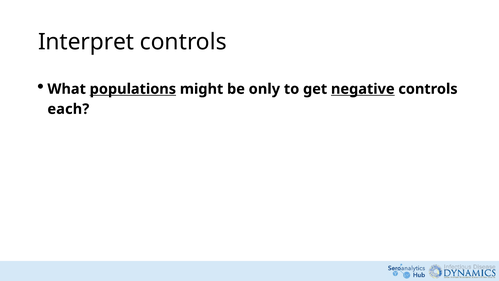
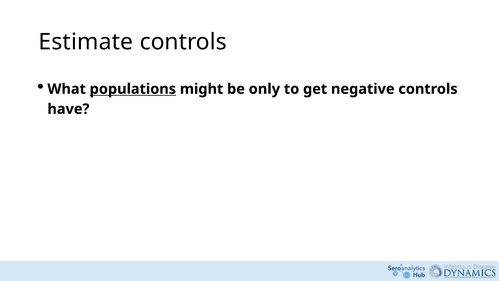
Interpret: Interpret -> Estimate (86, 42)
negative underline: present -> none (363, 89)
each: each -> have (68, 109)
